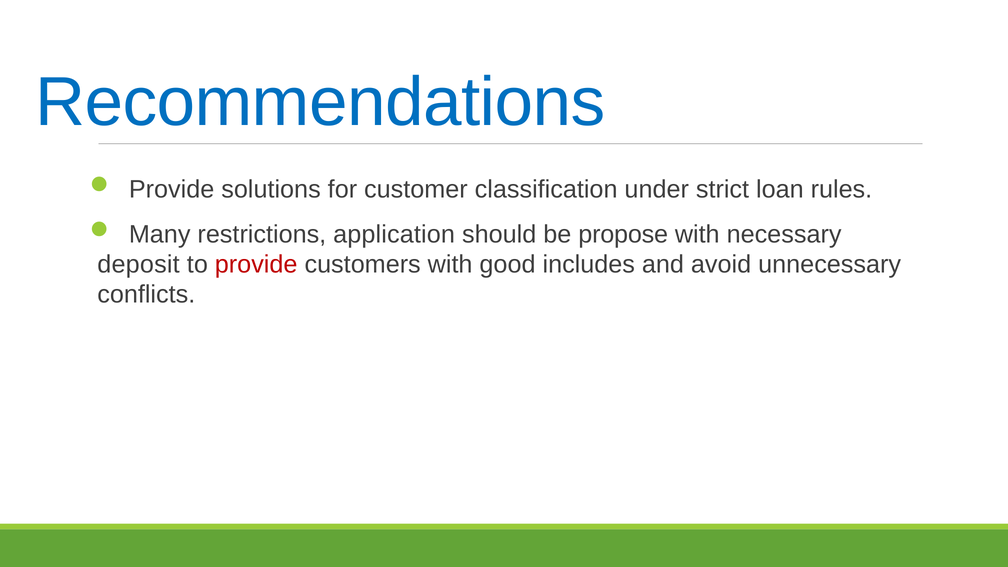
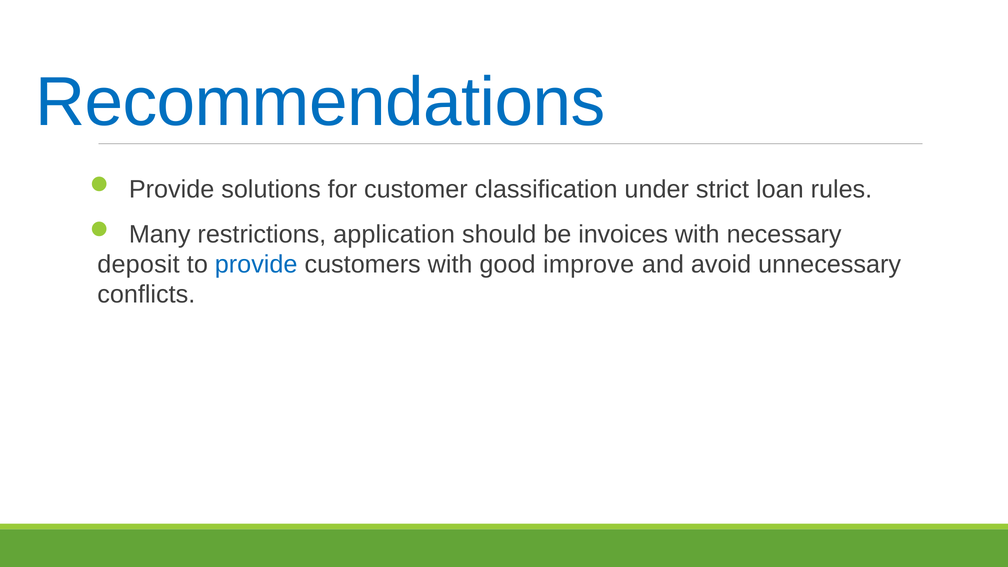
propose: propose -> invoices (623, 234)
provide colour: red -> blue (256, 264)
includes: includes -> improve (589, 264)
